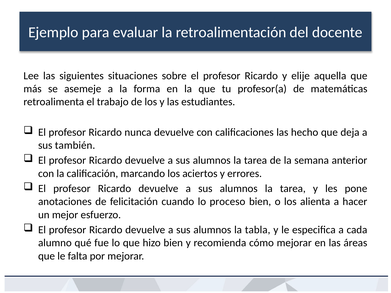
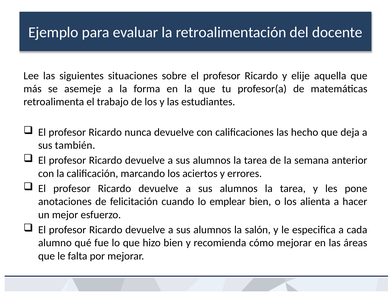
proceso: proceso -> emplear (228, 202)
tabla: tabla -> salón (258, 230)
